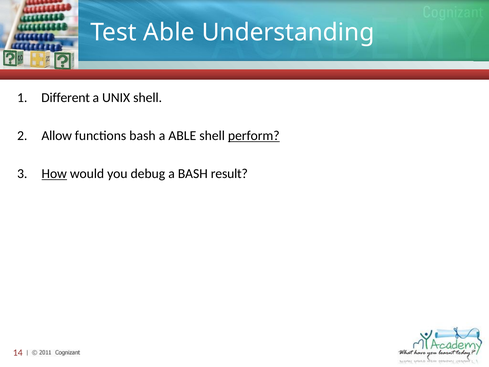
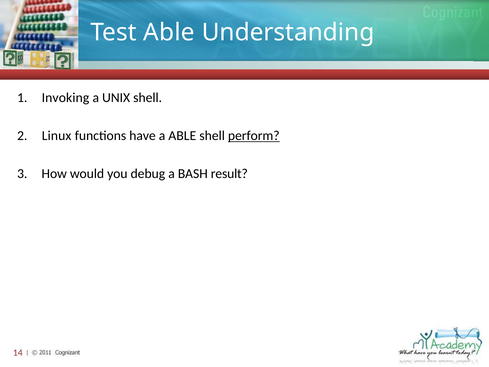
Different: Different -> Invoking (65, 98)
Allow: Allow -> Linux (57, 136)
functions bash: bash -> have (143, 136)
How underline: present -> none (54, 174)
